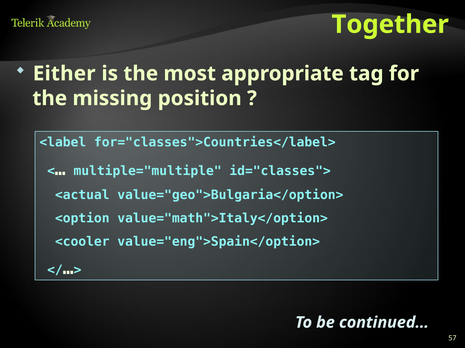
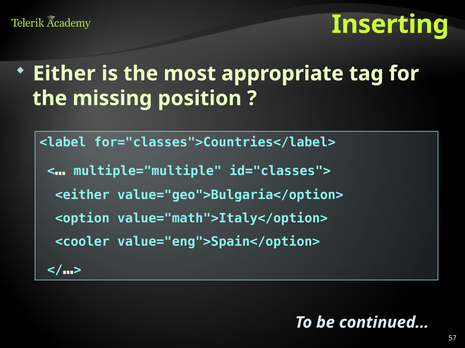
Together: Together -> Inserting (390, 24)
<actual: <actual -> <either (82, 195)
